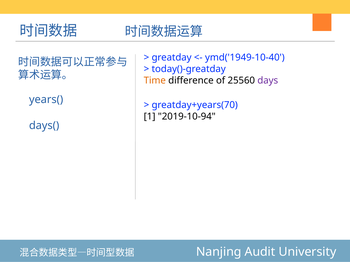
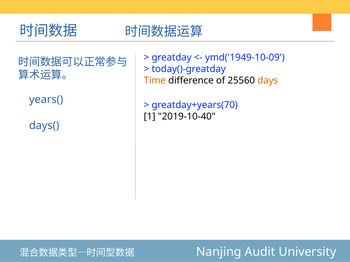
ymd('1949-10-40: ymd('1949-10-40 -> ymd('1949-10-09 (245, 58)
days colour: purple -> orange (268, 81)
2019-10-94: 2019-10-94 -> 2019-10-40 (187, 117)
